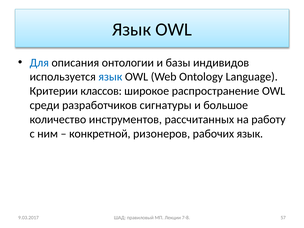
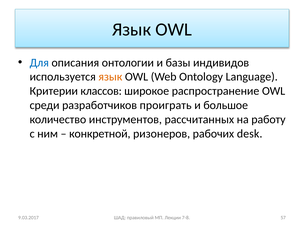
язык colour: blue -> orange (110, 77)
сигнатуры: сигнатуры -> проиграть (166, 105)
рабочих язык: язык -> desk (250, 134)
